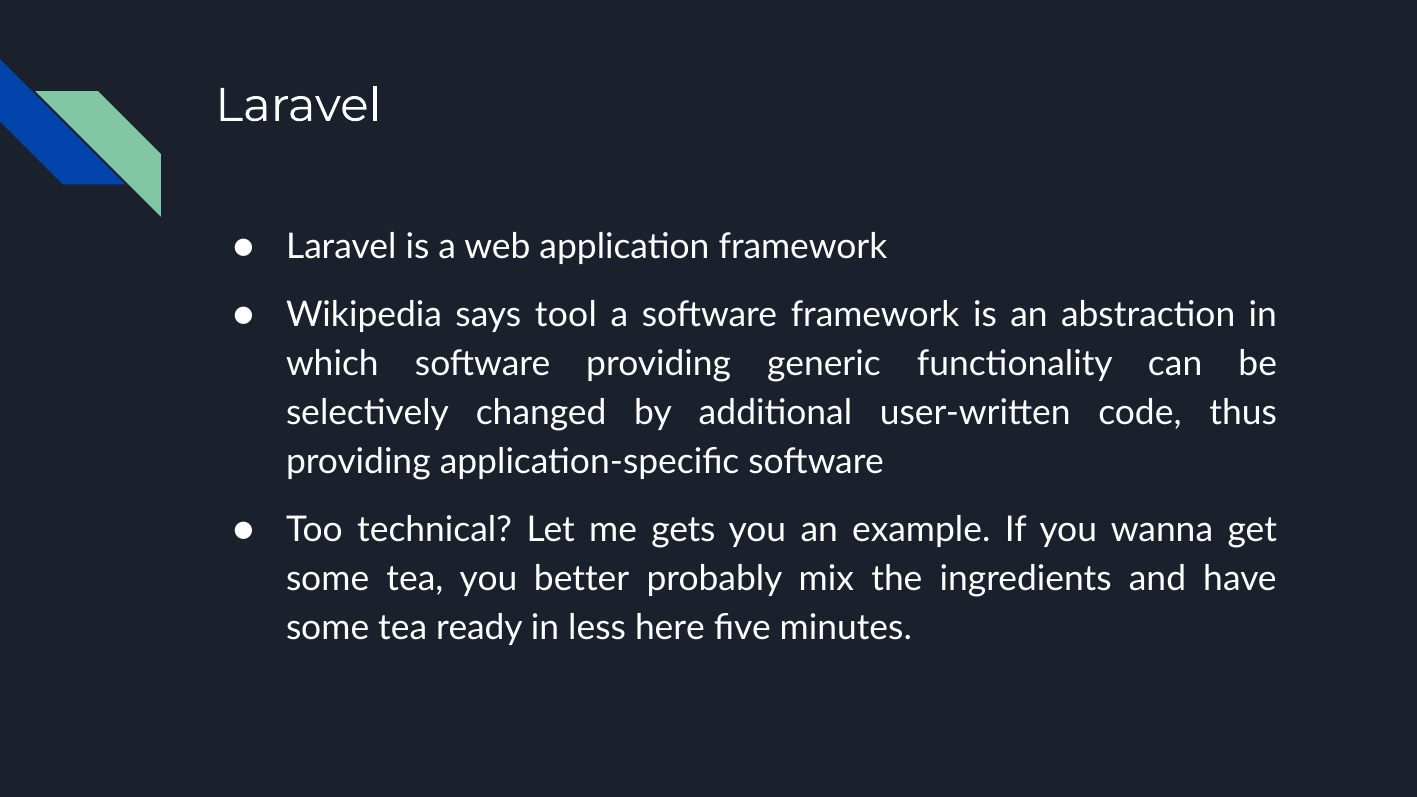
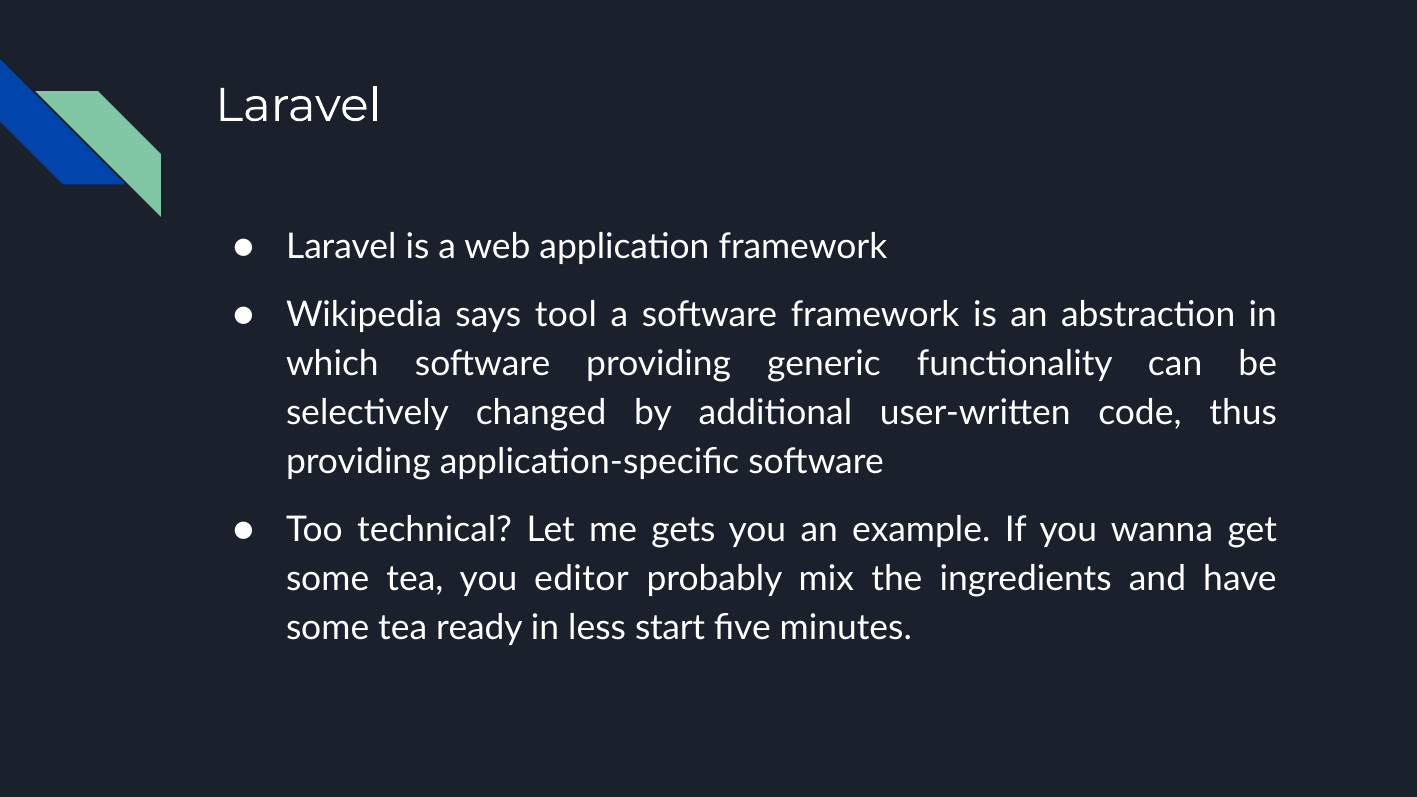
better: better -> editor (581, 579)
here: here -> start (670, 628)
